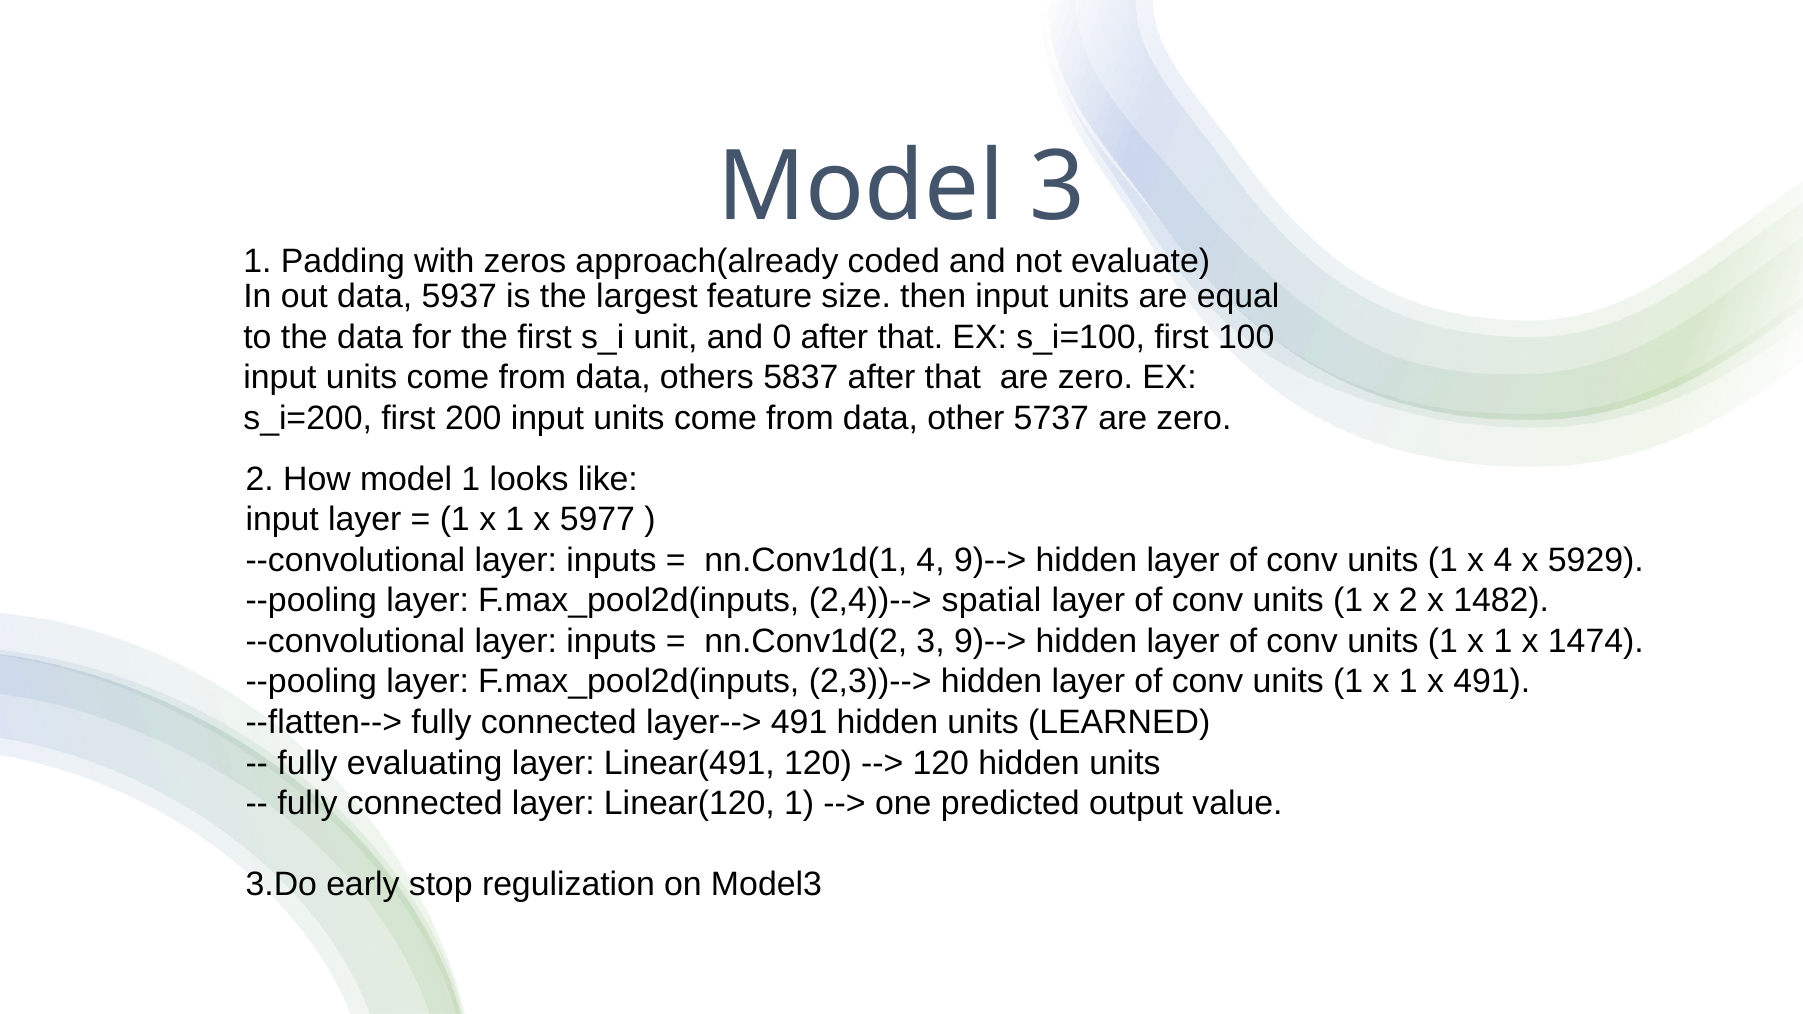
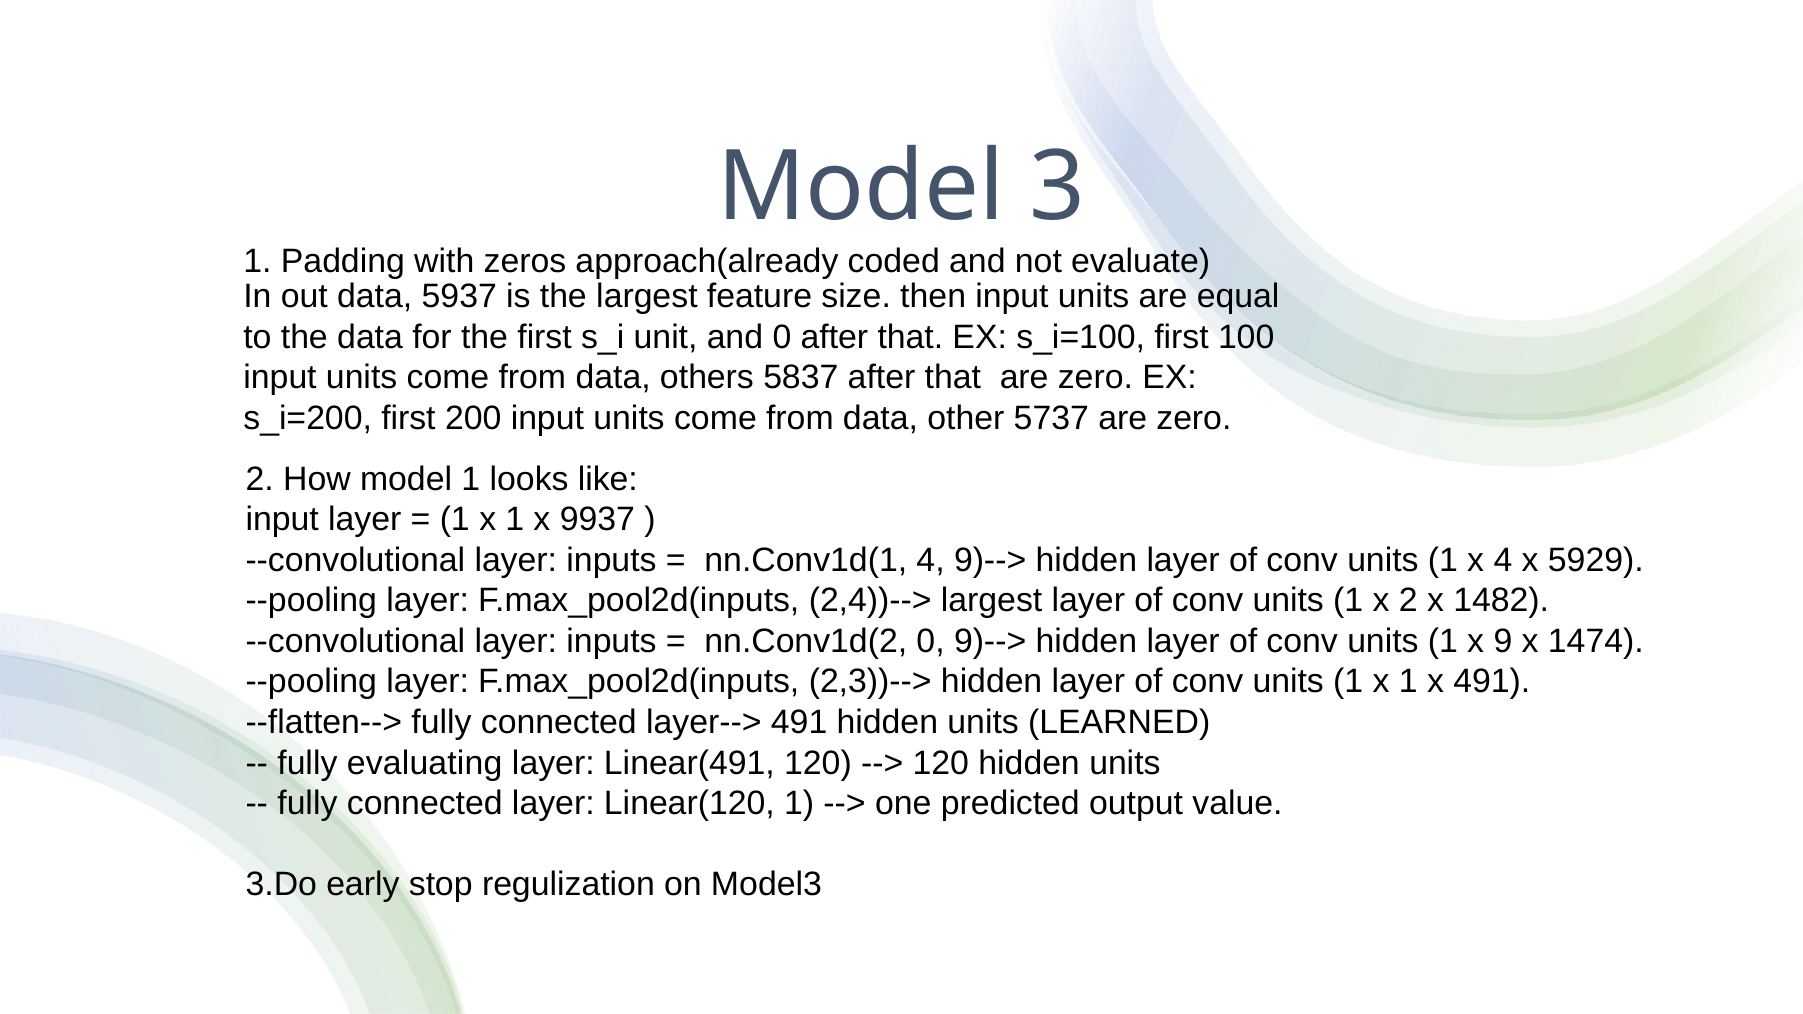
5977: 5977 -> 9937 (597, 520)
2,4))--> spatial: spatial -> largest (992, 601)
nn.Conv1d(2 3: 3 -> 0 (931, 641)
1: 1 -> 9 (1503, 641)
